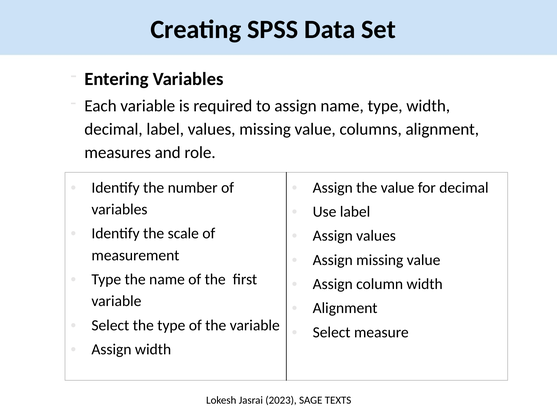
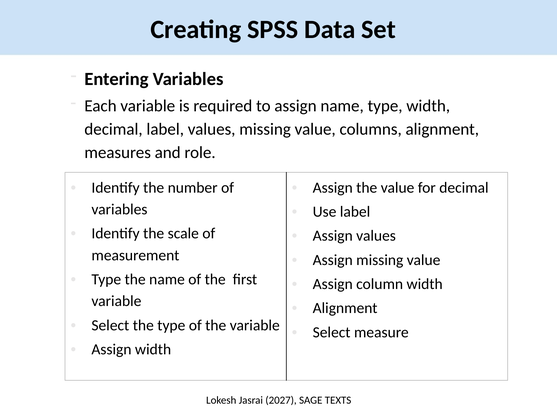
2023: 2023 -> 2027 (281, 400)
